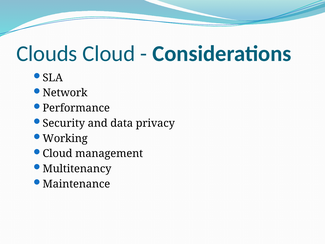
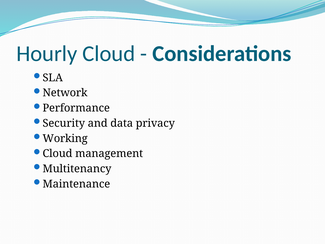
Clouds: Clouds -> Hourly (47, 54)
